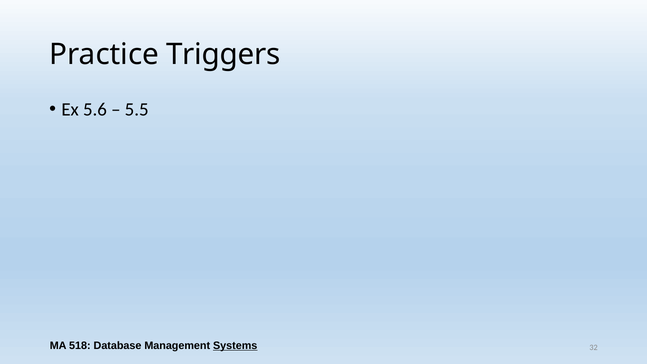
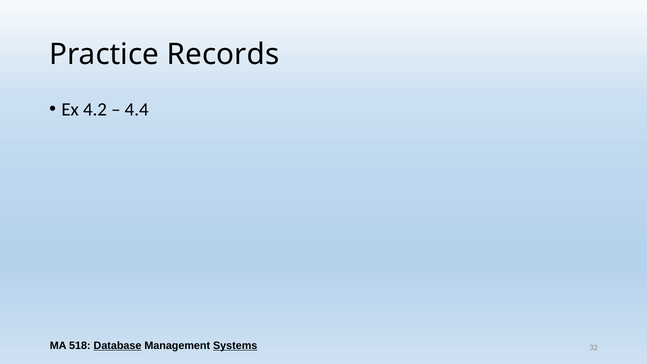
Triggers: Triggers -> Records (223, 54)
5.6: 5.6 -> 4.2 (95, 109)
5.5: 5.5 -> 4.4 (137, 109)
Database underline: none -> present (118, 345)
